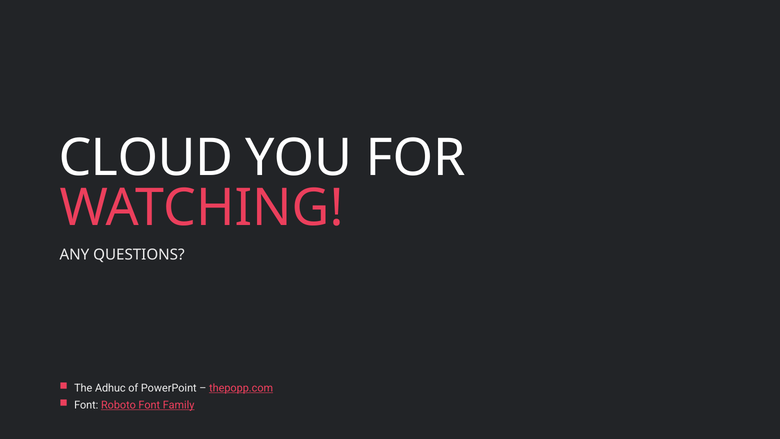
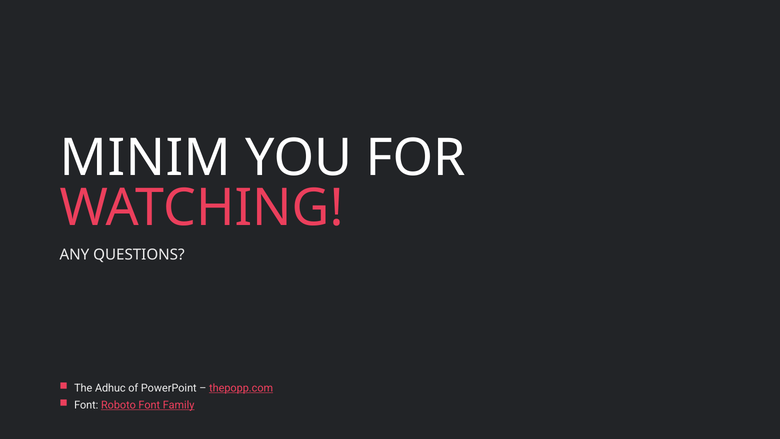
CLOUD: CLOUD -> MINIM (145, 158)
